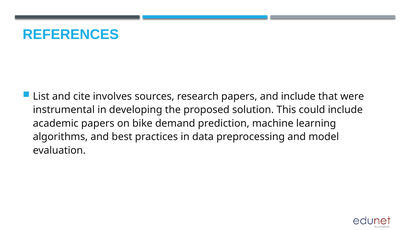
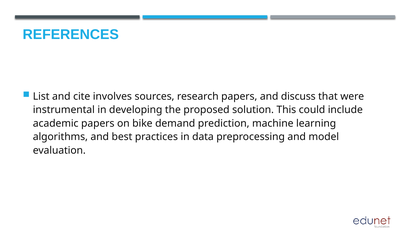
and include: include -> discuss (298, 97)
